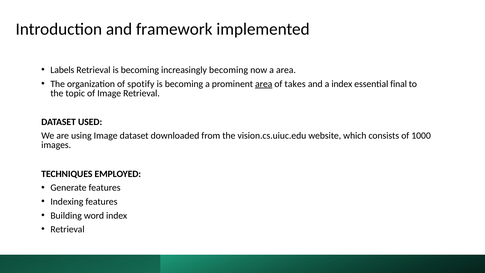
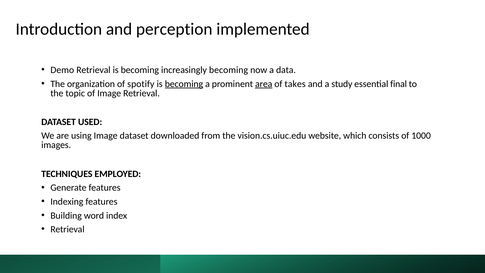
framework: framework -> perception (174, 29)
Labels: Labels -> Demo (62, 70)
a area: area -> data (286, 70)
becoming underline: none -> present (184, 84)
a index: index -> study (342, 84)
